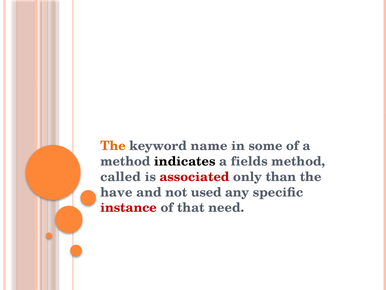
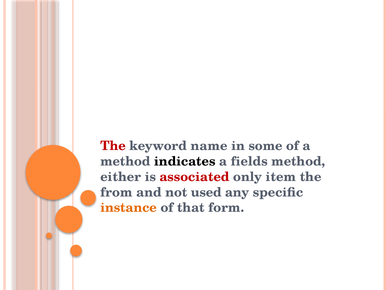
The colour: orange -> red (113, 146)
called: called -> either (121, 177)
than: than -> item (281, 177)
have: have -> from (116, 192)
instance colour: red -> orange (129, 207)
need: need -> form (226, 207)
